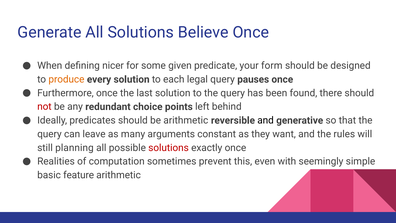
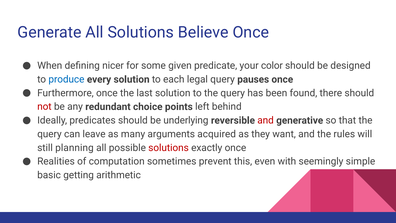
form: form -> color (272, 66)
produce colour: orange -> blue (66, 79)
be arithmetic: arithmetic -> underlying (186, 120)
and colour: black -> red (266, 120)
constant: constant -> acquired (217, 134)
feature: feature -> getting (79, 175)
